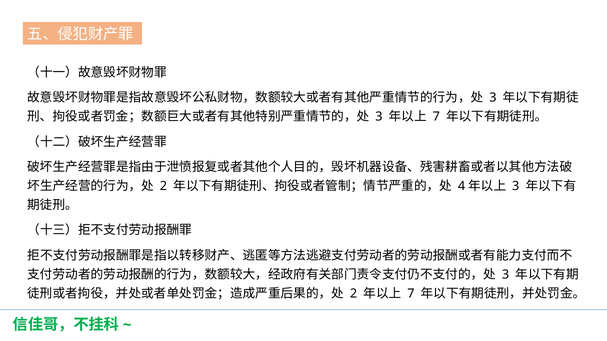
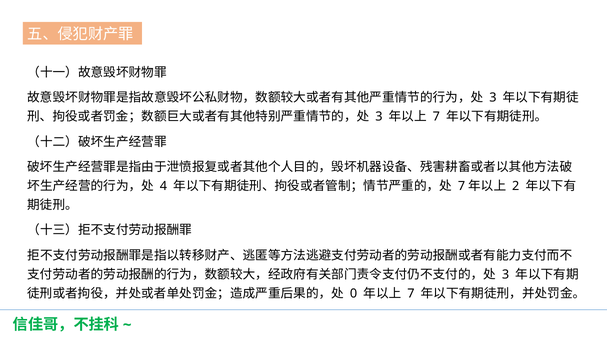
2: 2 -> 4 (163, 186)
4: 4 -> 7 (462, 186)
3: 3 -> 2 (516, 186)
2: 2 -> 0 (354, 294)
